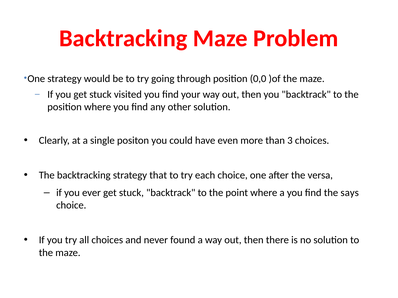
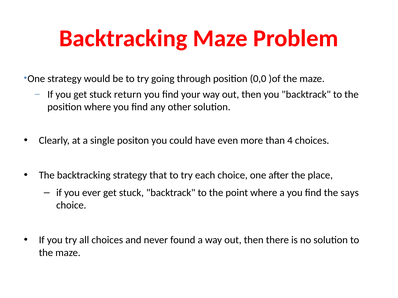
visited: visited -> return (128, 95)
3: 3 -> 4 (290, 141)
versa: versa -> place (320, 175)
